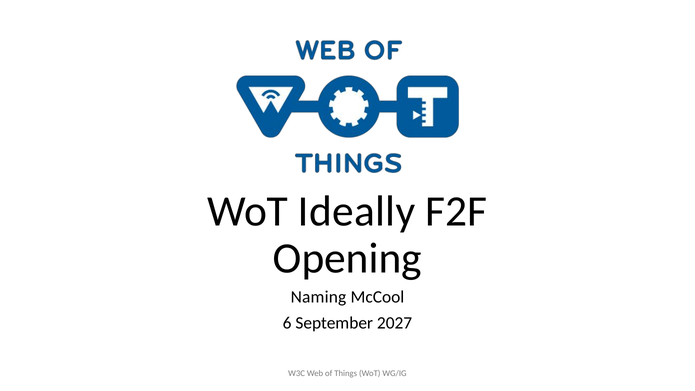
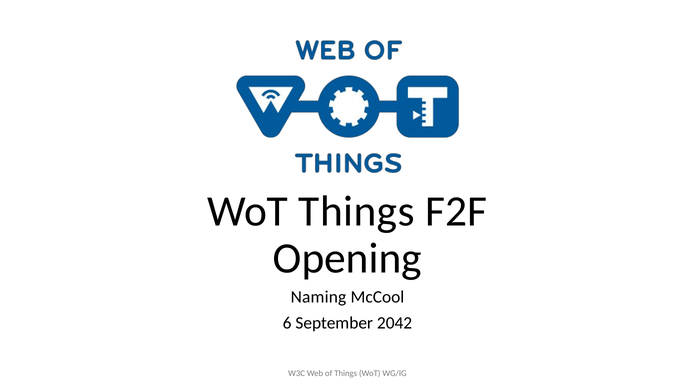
WoT Ideally: Ideally -> Things (357, 211)
2027: 2027 -> 2042 (395, 323)
